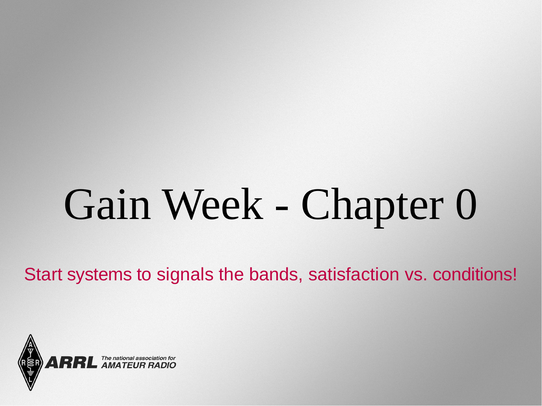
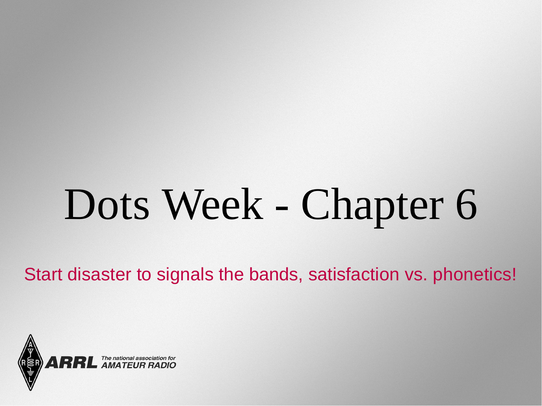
Gain: Gain -> Dots (107, 205)
0: 0 -> 6 (466, 205)
systems: systems -> disaster (99, 275)
conditions: conditions -> phonetics (475, 275)
